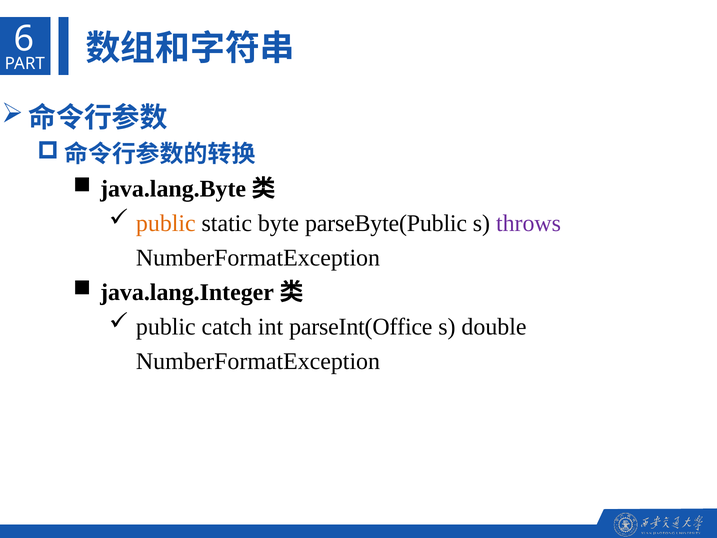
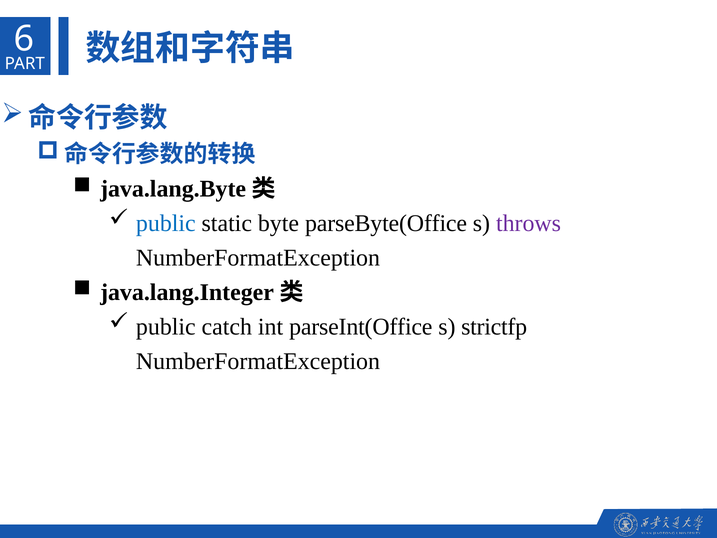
public colour: orange -> blue (166, 223)
parseByte(Public: parseByte(Public -> parseByte(Office (386, 223)
double: double -> strictfp (494, 327)
